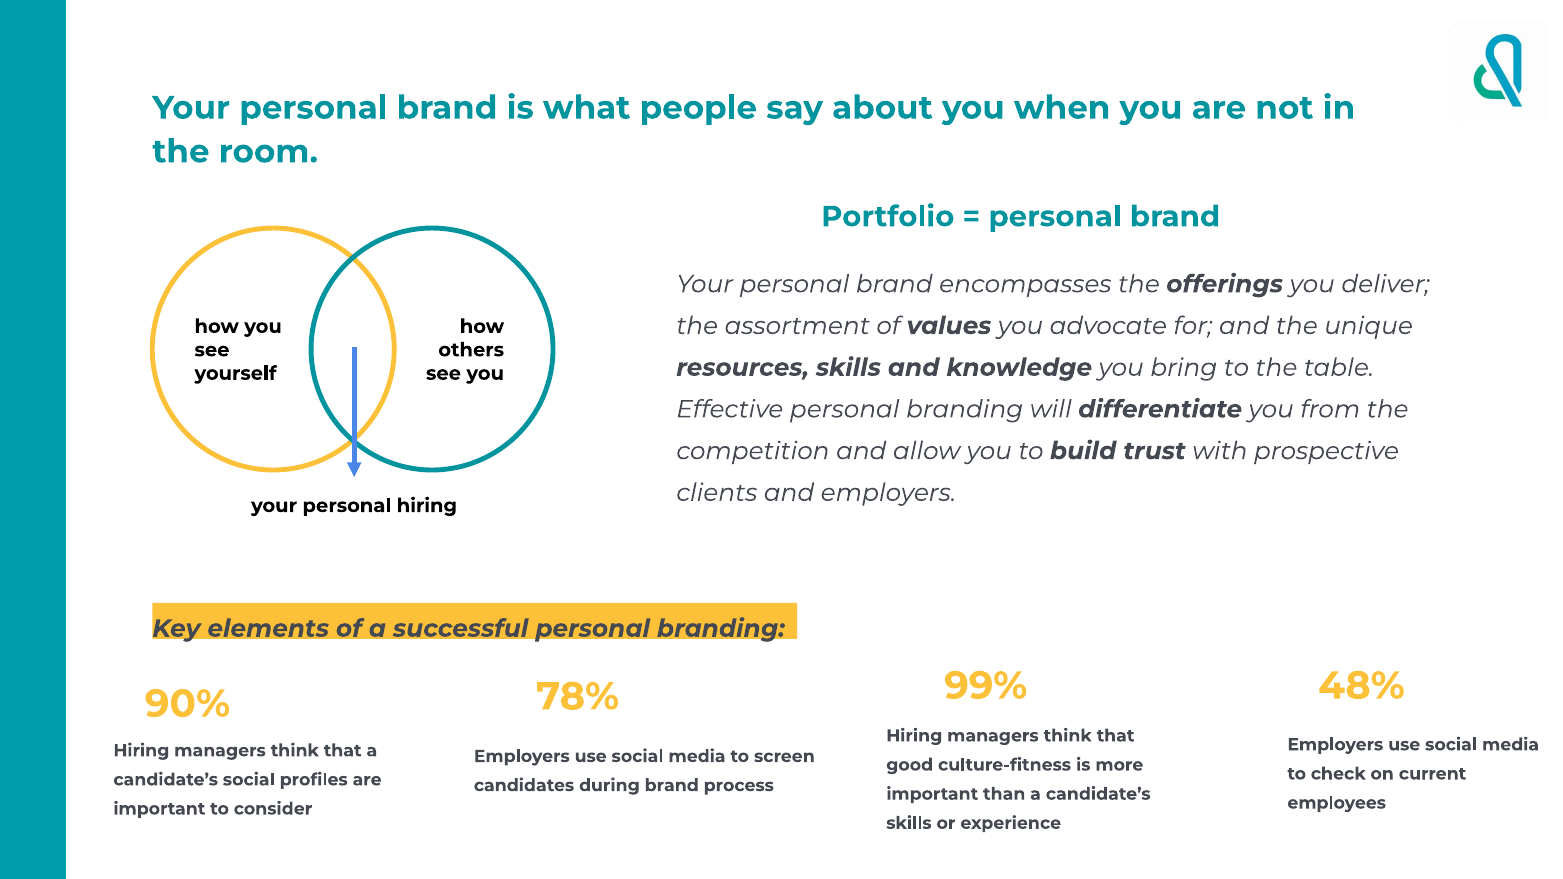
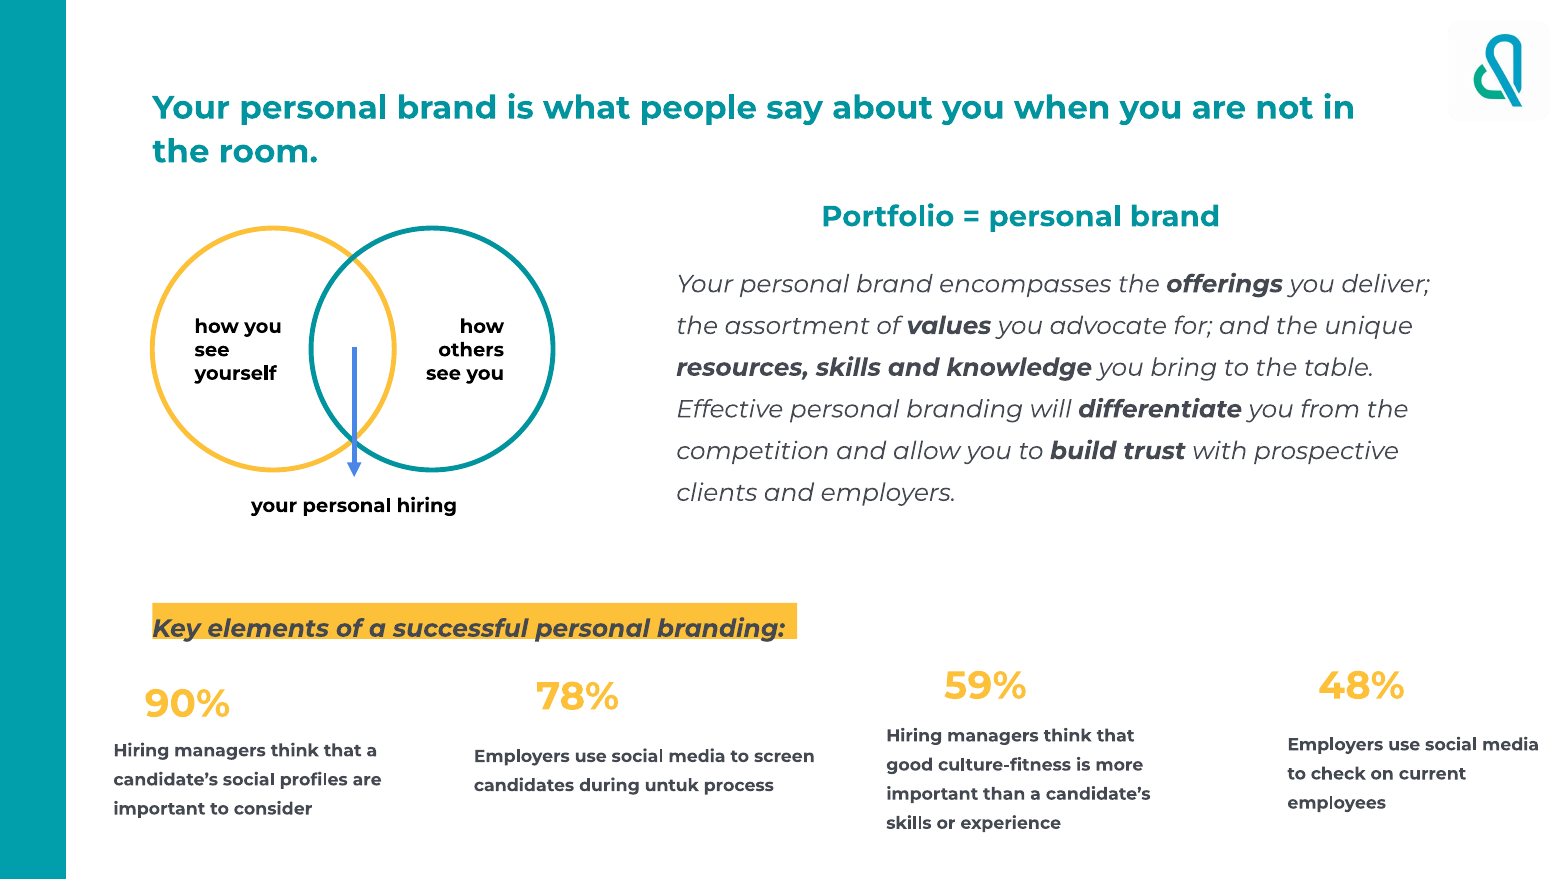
99%: 99% -> 59% (985, 686)
during brand: brand -> untuk (672, 786)
